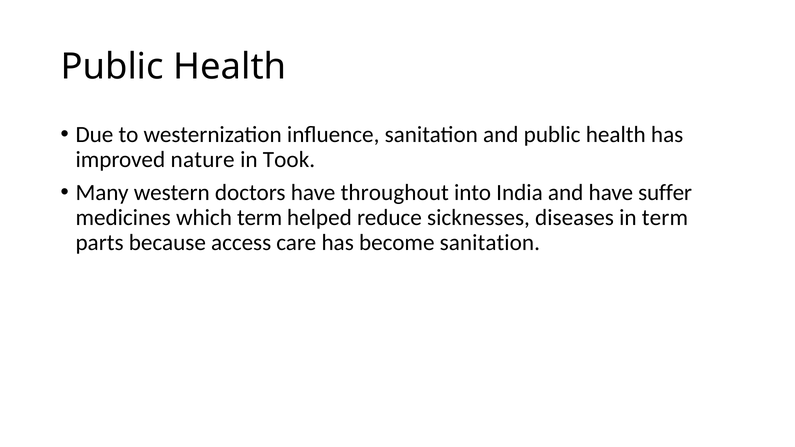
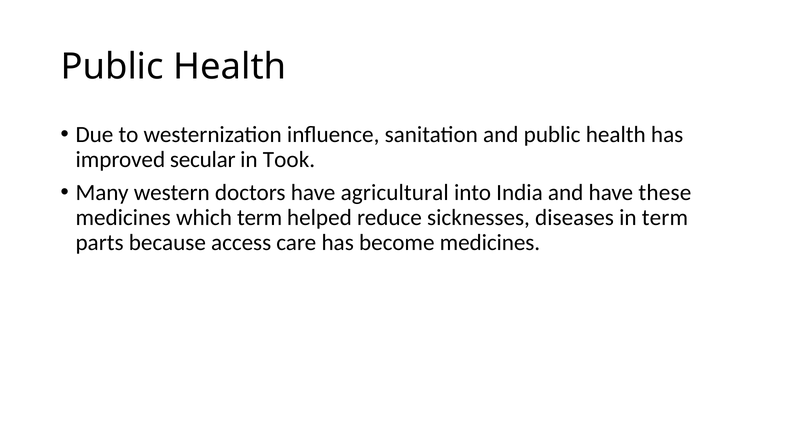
nature: nature -> secular (203, 159)
throughout: throughout -> agricultural (395, 193)
suffer: suffer -> these (665, 193)
become sanitation: sanitation -> medicines (490, 243)
